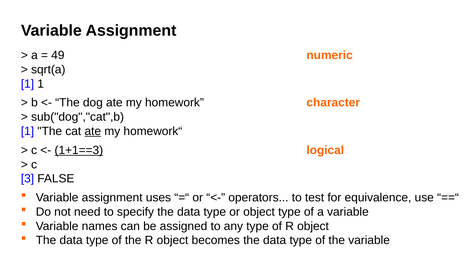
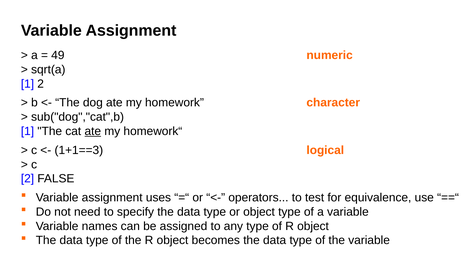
1 1: 1 -> 2 (41, 84)
1+1==3 underline: present -> none (79, 151)
3: 3 -> 2 (27, 179)
